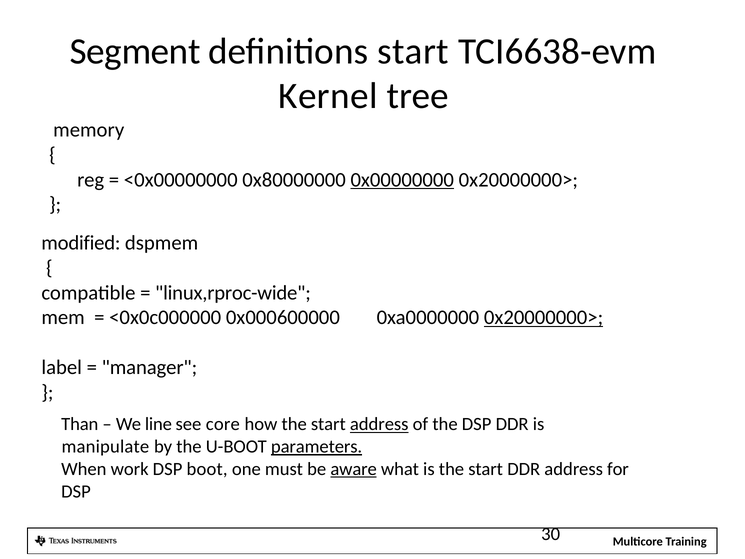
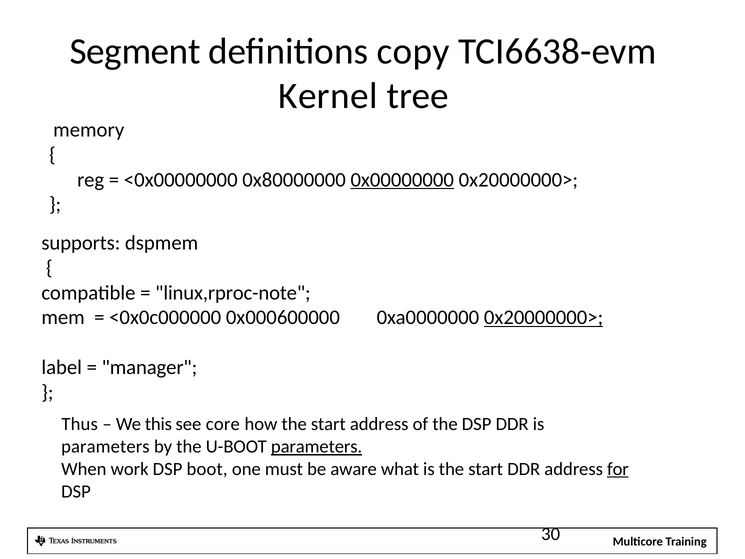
definitions start: start -> copy (413, 51)
modified: modified -> supports (81, 243)
linux,rproc-wide: linux,rproc-wide -> linux,rproc-note (233, 293)
Than: Than -> Thus (80, 424)
line: line -> this (158, 424)
address underline: present -> none (379, 424)
manipulate: manipulate -> parameters (105, 446)
aware underline: present -> none (354, 469)
for underline: none -> present (618, 469)
